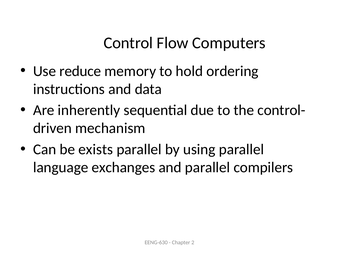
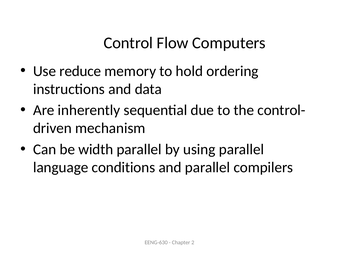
exists: exists -> width (96, 149)
exchanges: exchanges -> conditions (123, 168)
